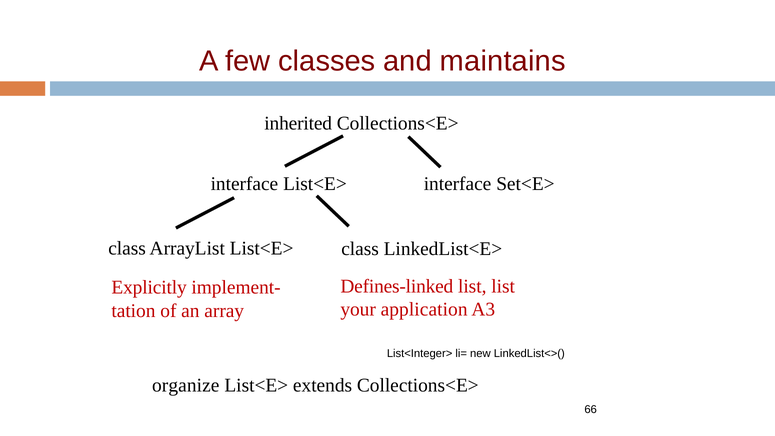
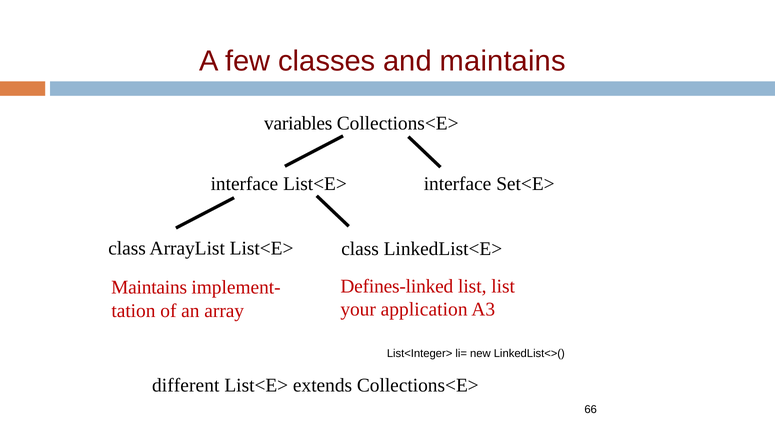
inherited: inherited -> variables (298, 123)
Explicitly: Explicitly -> Maintains (149, 287)
organize: organize -> different (186, 385)
